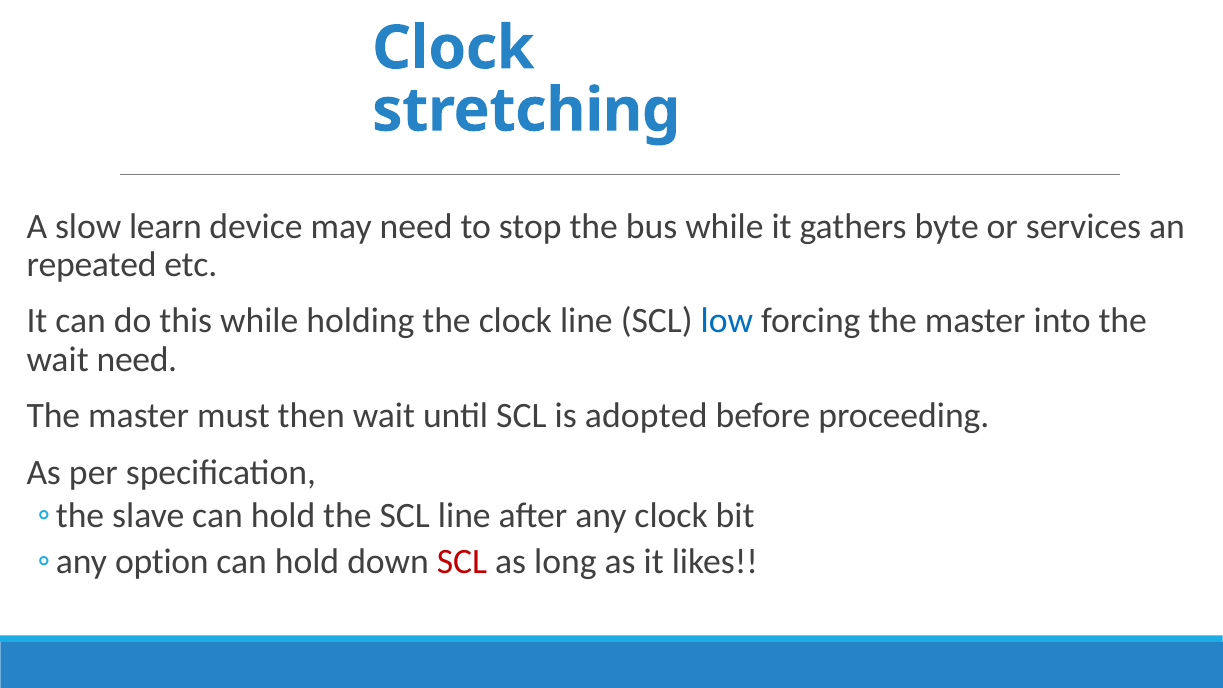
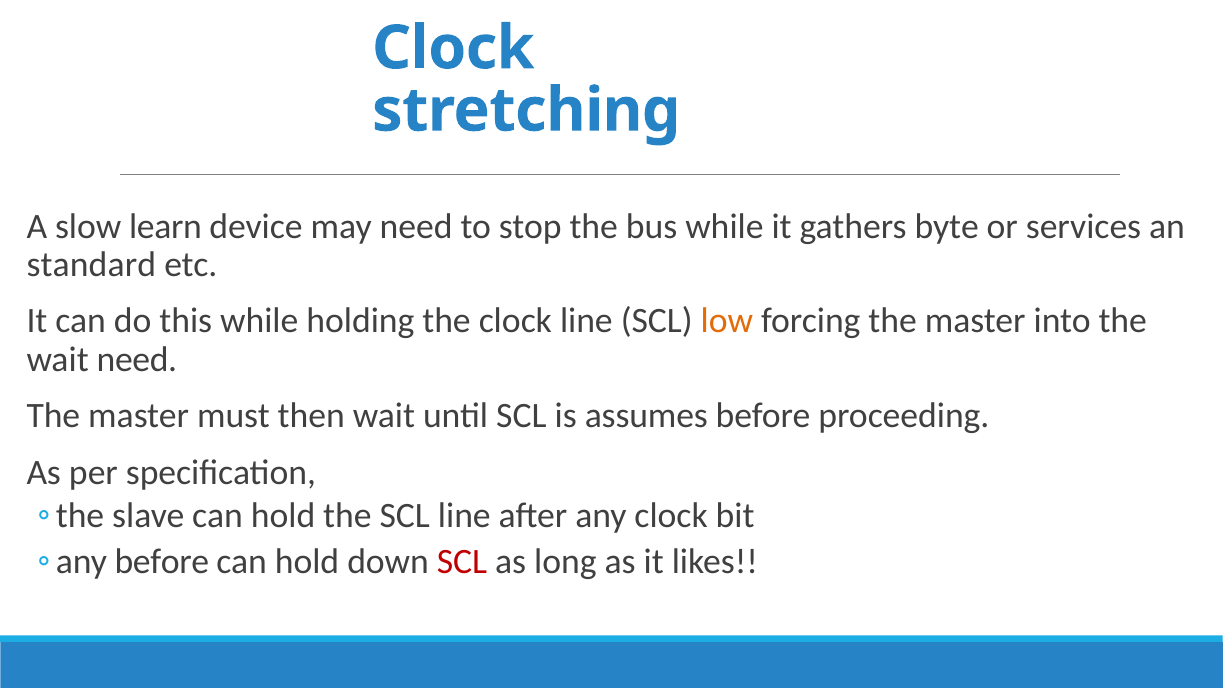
repeated: repeated -> standard (91, 265)
low colour: blue -> orange (727, 321)
adopted: adopted -> assumes (646, 416)
option: option -> before (162, 562)
